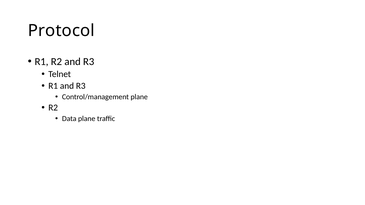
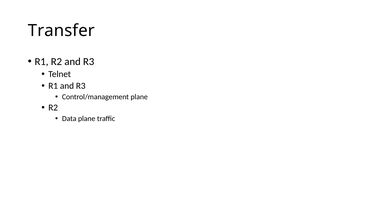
Protocol: Protocol -> Transfer (61, 31)
